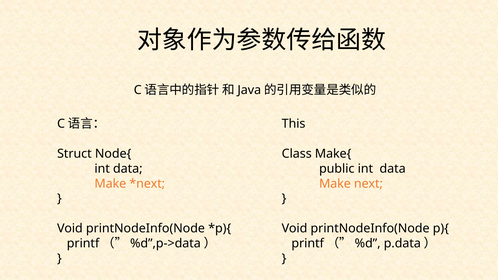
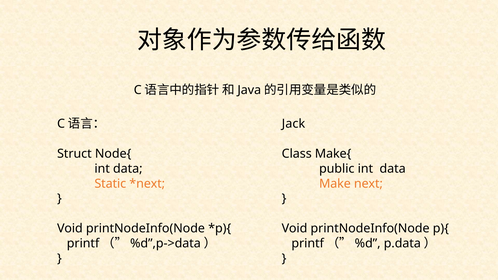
This: This -> Jack (294, 124)
Make: Make -> Static (110, 184)
